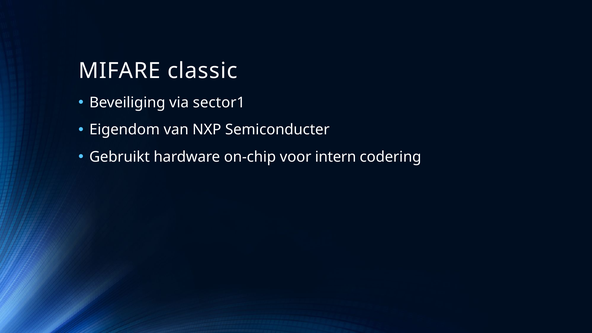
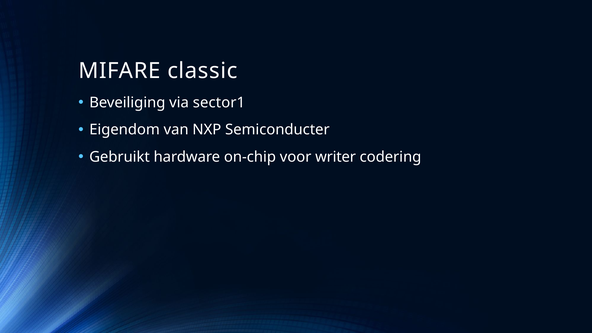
intern: intern -> writer (336, 157)
